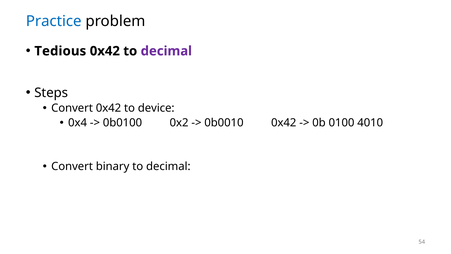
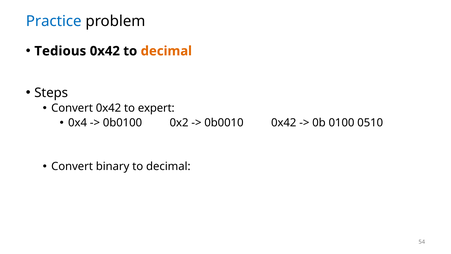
decimal colour: purple -> orange (166, 51)
device: device -> expert (156, 108)
4010: 4010 -> 0510 (370, 123)
